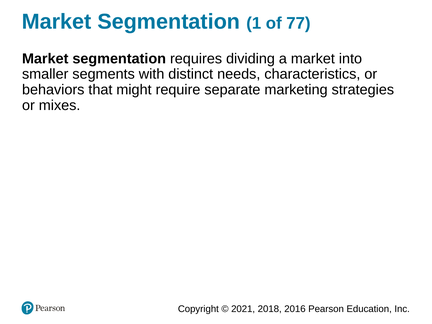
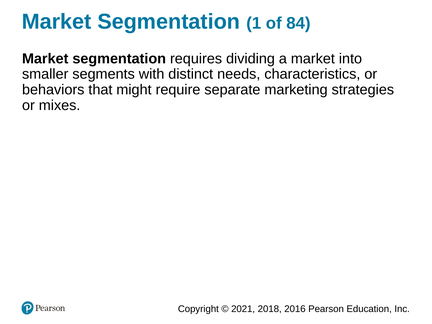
77: 77 -> 84 (298, 23)
